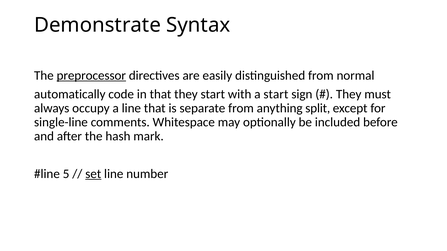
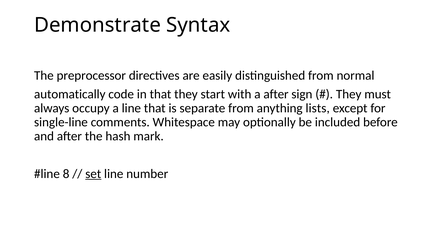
preprocessor underline: present -> none (91, 76)
a start: start -> after (276, 94)
split: split -> lists (318, 108)
5: 5 -> 8 (66, 174)
